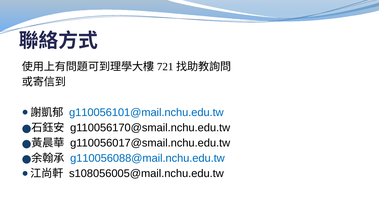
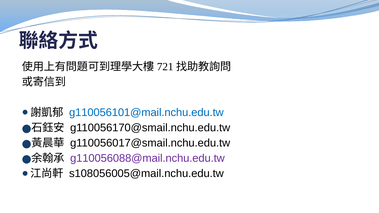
g110056088@mail.nchu.edu.tw colour: blue -> purple (147, 158)
